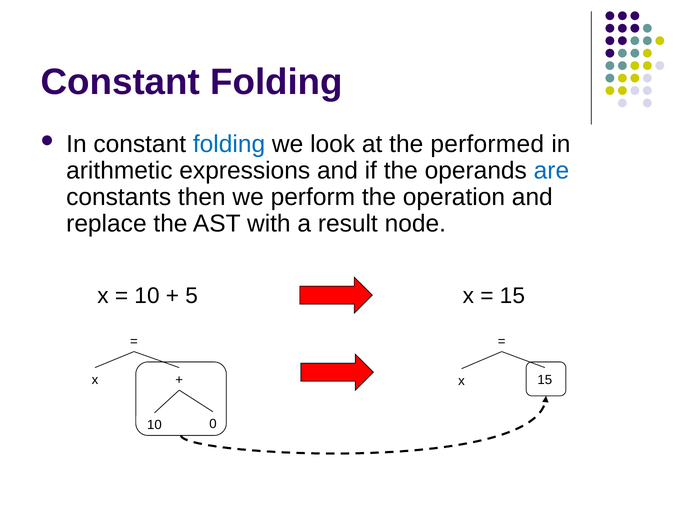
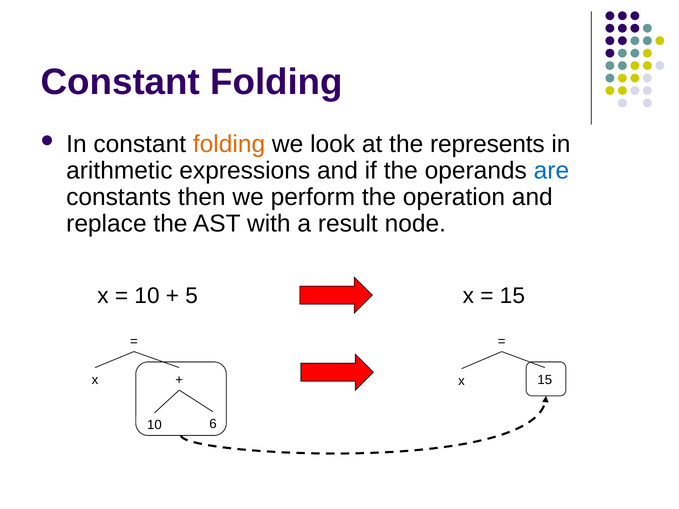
folding colour: blue -> orange (229, 144)
performed: performed -> represents (487, 144)
0: 0 -> 6 (213, 424)
